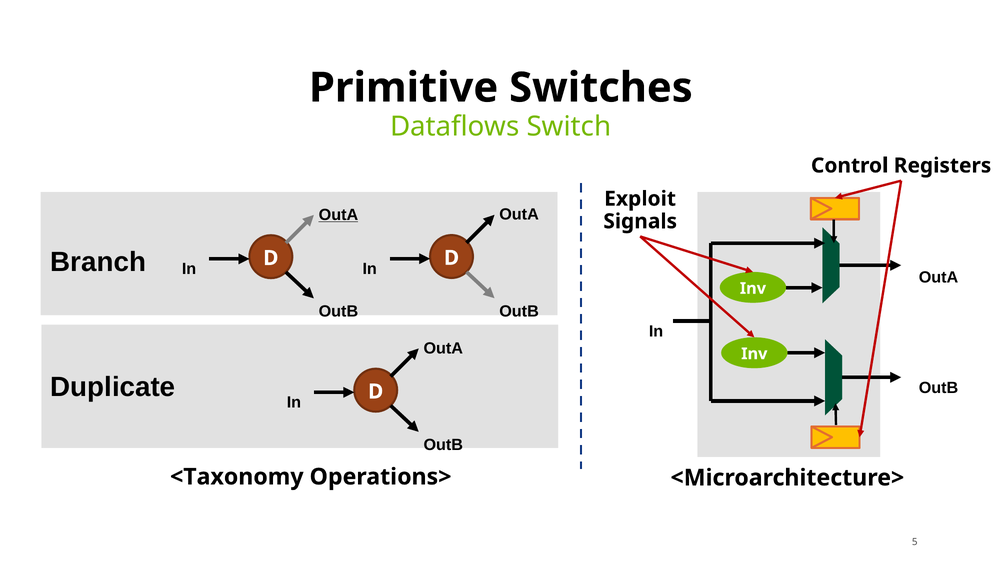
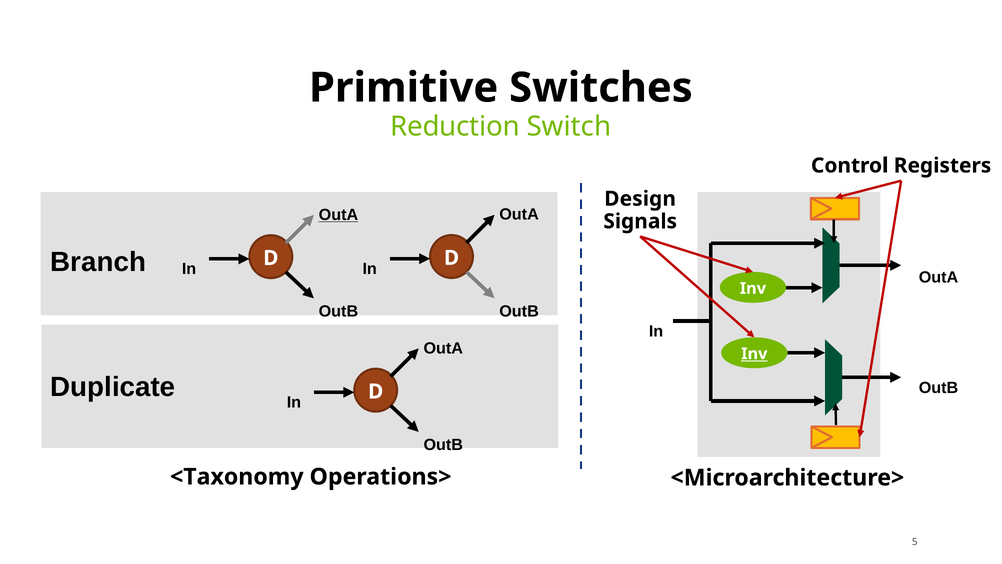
Dataflows: Dataflows -> Reduction (455, 127)
Exploit: Exploit -> Design (640, 199)
Inv underline: none -> present (754, 354)
